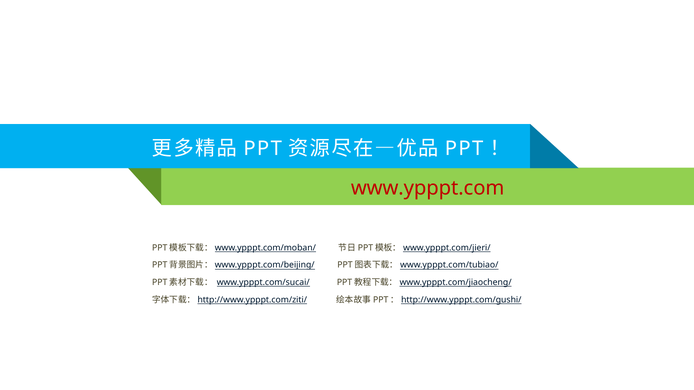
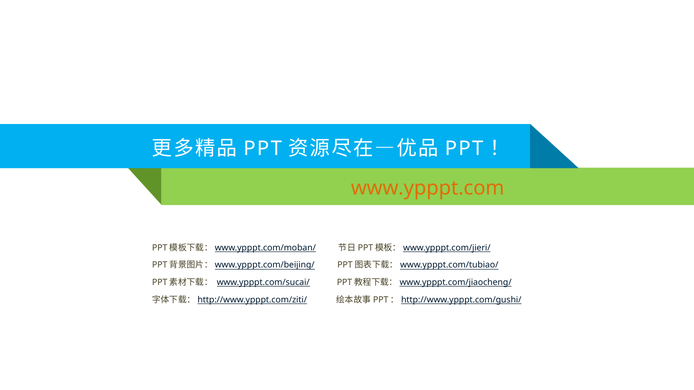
www.ypppt.com colour: red -> orange (428, 188)
